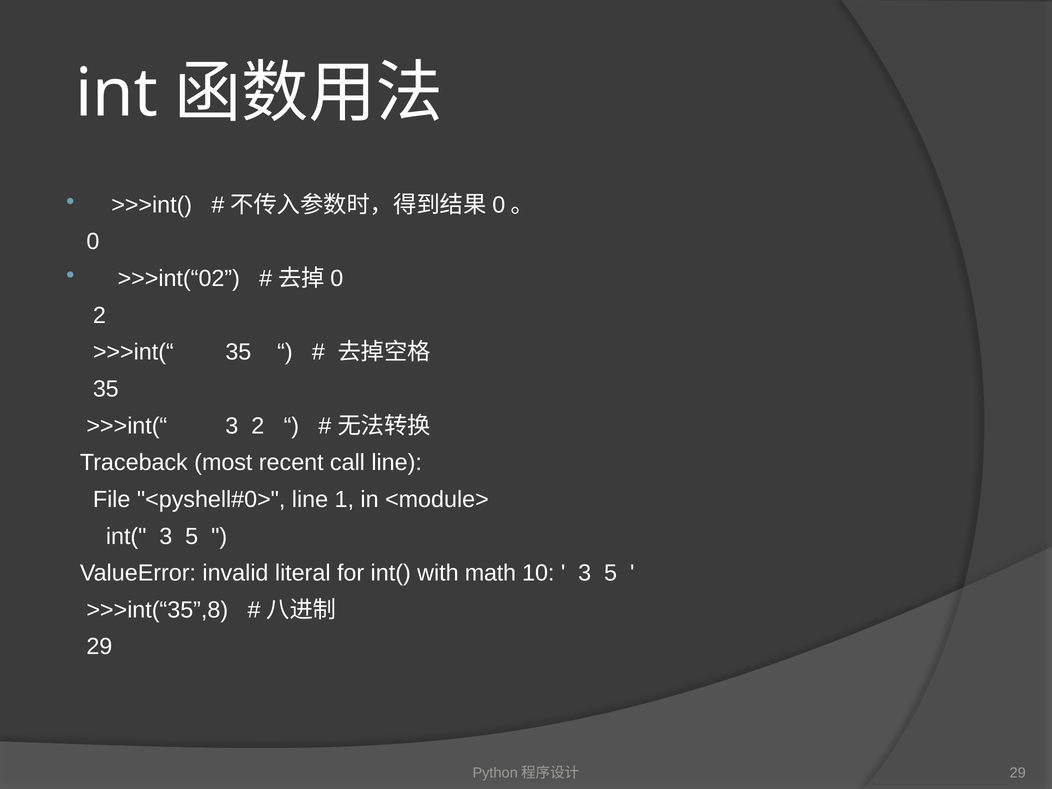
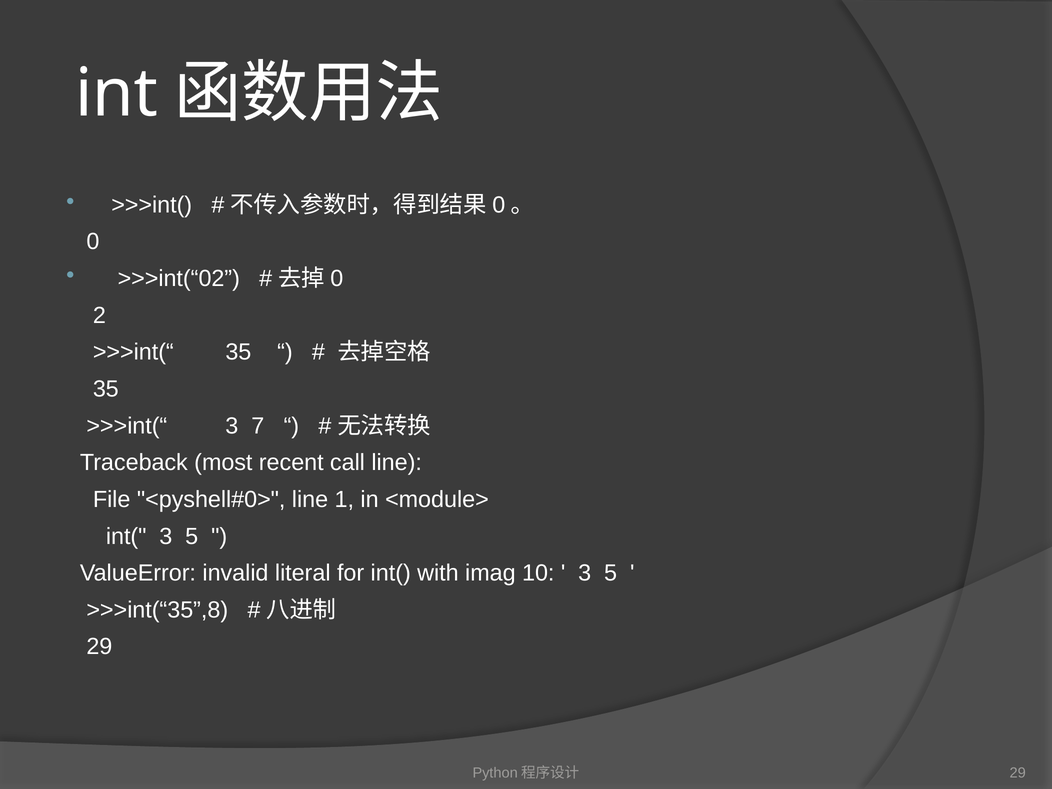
3 2: 2 -> 7 (258, 426)
math: math -> imag (490, 573)
